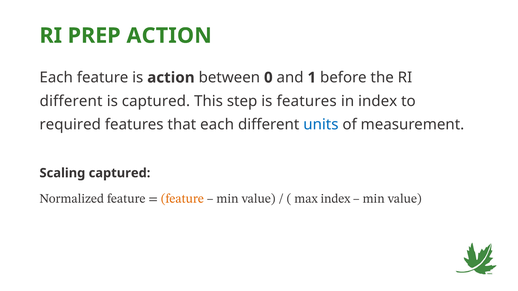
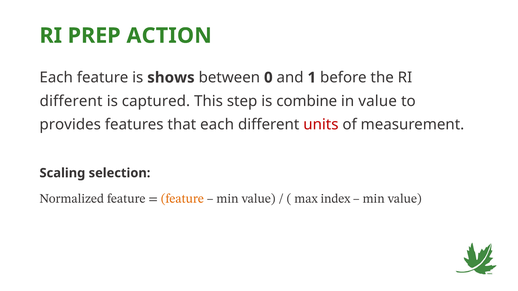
is action: action -> shows (171, 78)
is features: features -> combine (307, 101)
in index: index -> value (378, 101)
required: required -> provides (70, 125)
units colour: blue -> red (321, 125)
Scaling captured: captured -> selection (120, 173)
